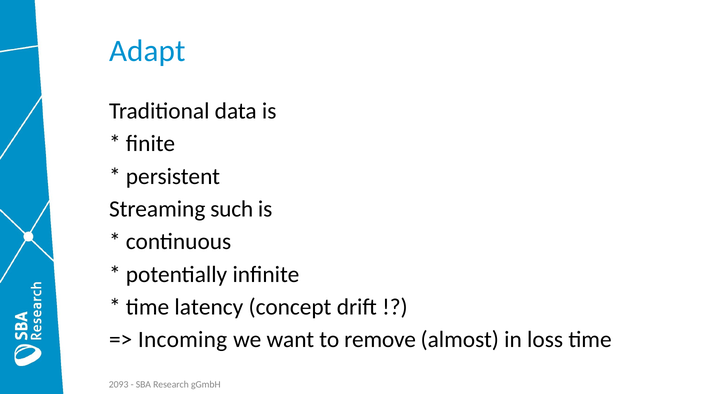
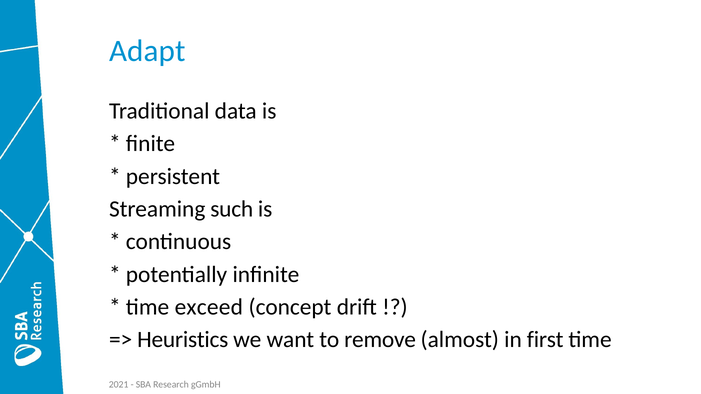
latency: latency -> exceed (209, 307)
Incoming: Incoming -> Heuristics (183, 340)
loss: loss -> first (545, 340)
2093: 2093 -> 2021 (119, 385)
